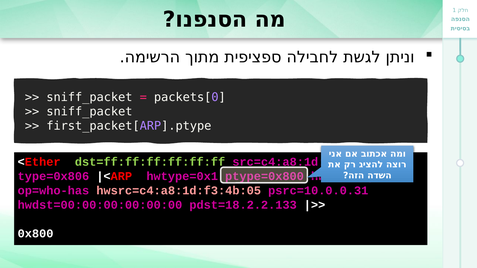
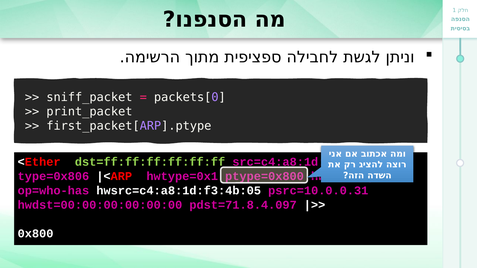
sniff_packet: sniff_packet -> print_packet (89, 112)
hwsrc=c4:a8:1d:f3:4b:05 colour: pink -> white (179, 191)
pdst=18.2.2.133: pdst=18.2.2.133 -> pdst=71.8.4.097 (243, 205)
